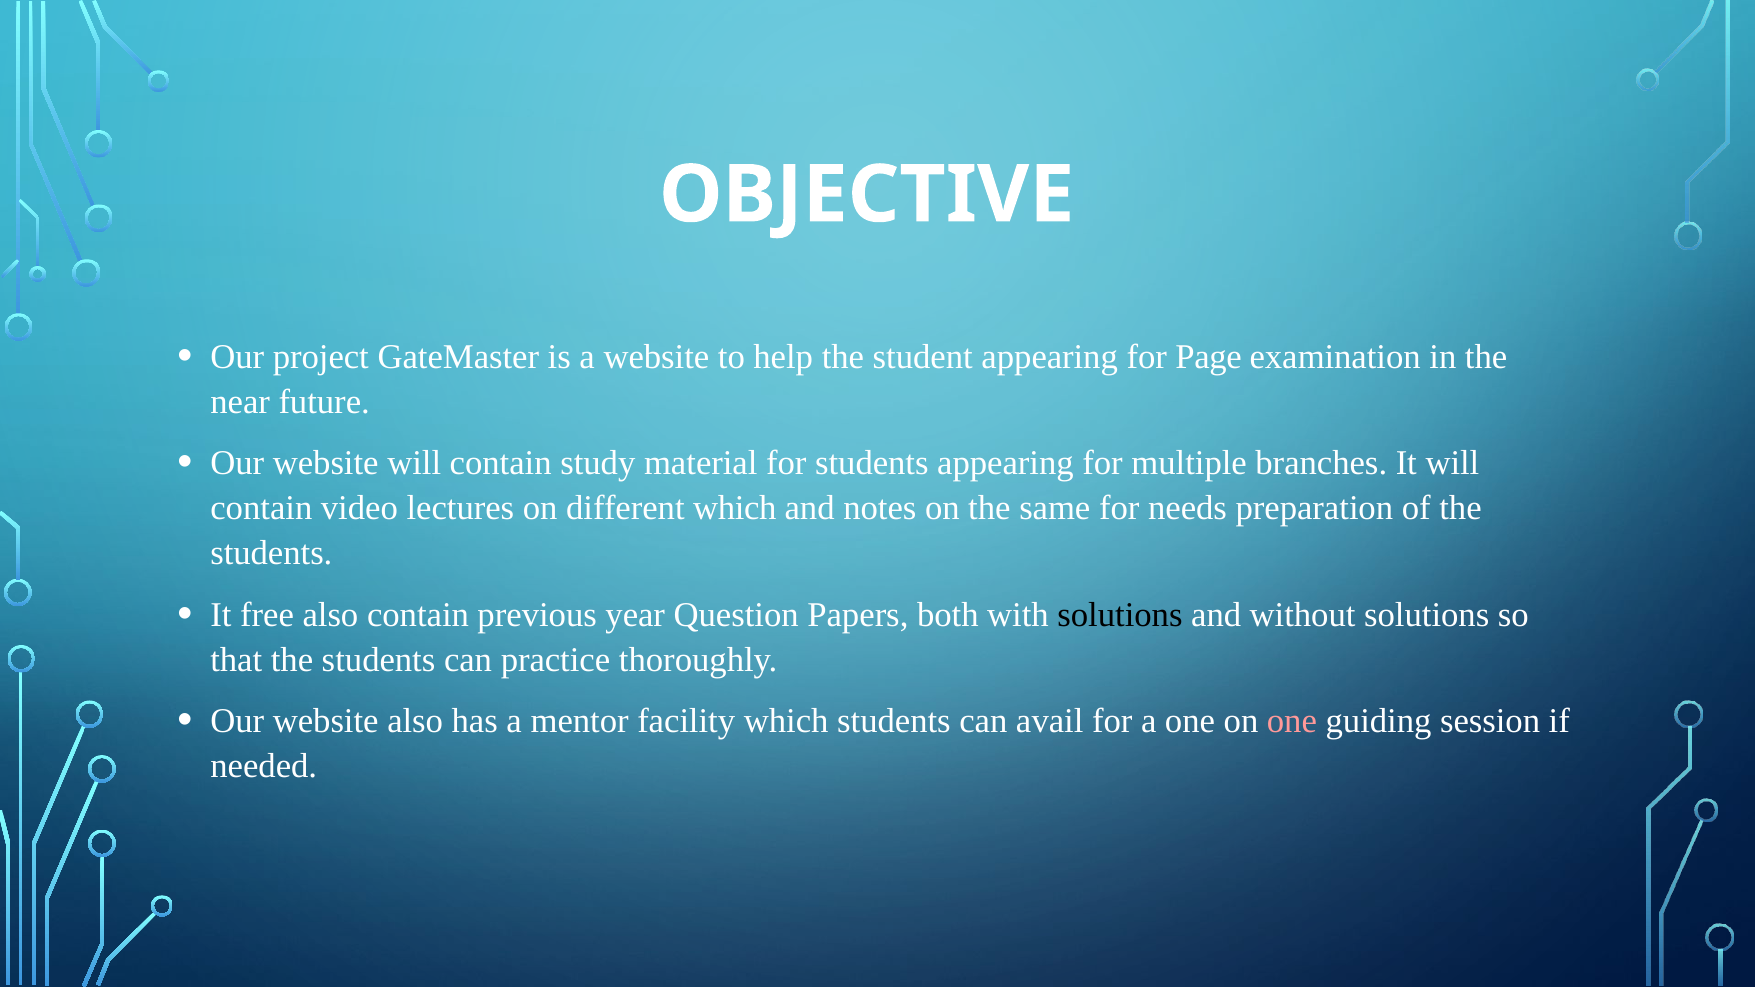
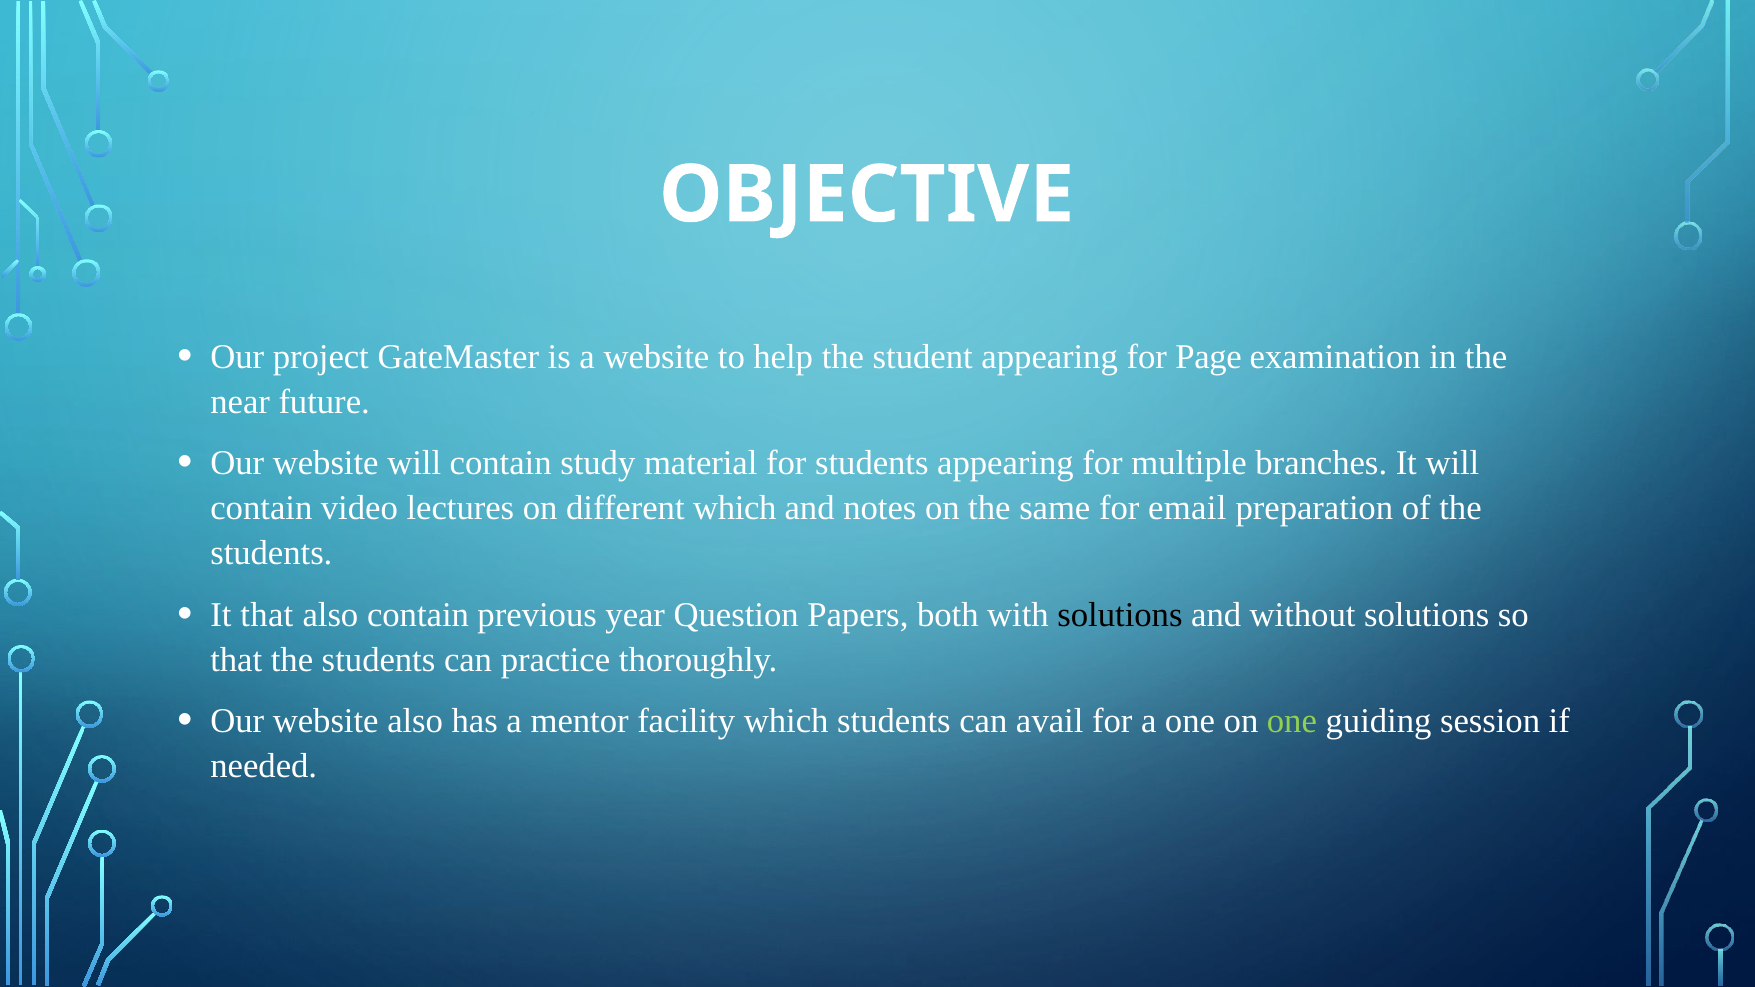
needs: needs -> email (1187, 508)
It free: free -> that (267, 615)
one colour: pink -> light green (1292, 721)
